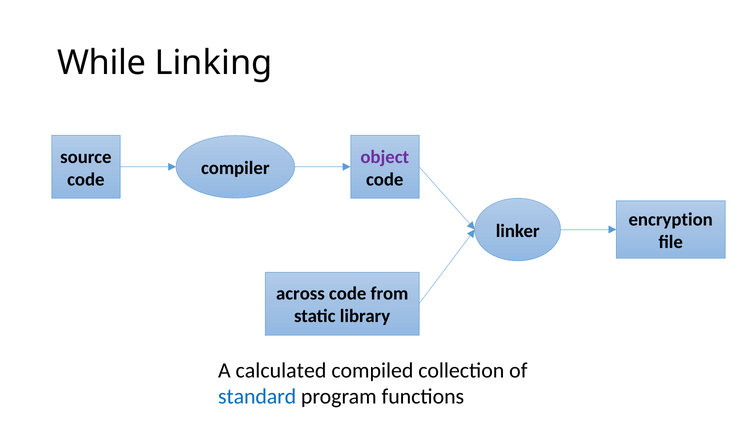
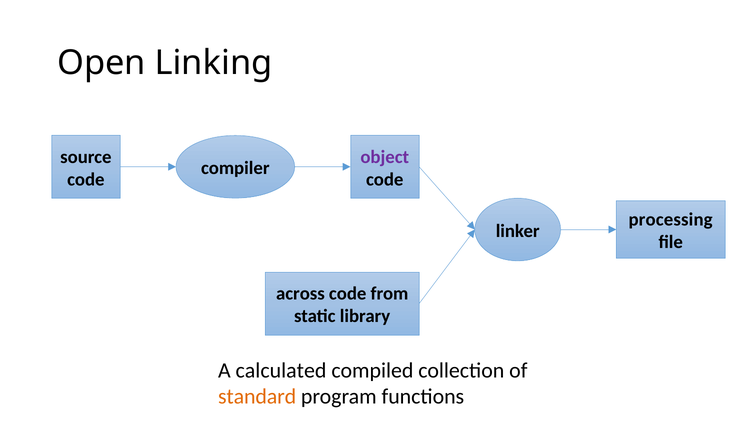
While: While -> Open (102, 63)
encryption: encryption -> processing (671, 220)
standard colour: blue -> orange (257, 397)
